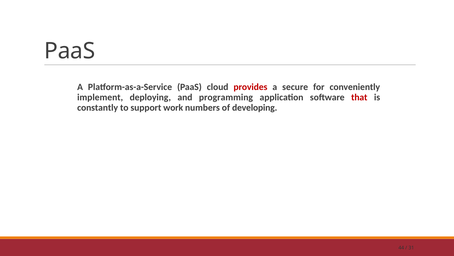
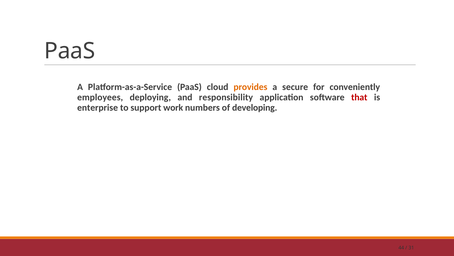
provides colour: red -> orange (250, 87)
implement: implement -> employees (100, 97)
programming: programming -> responsibility (226, 97)
constantly: constantly -> enterprise (98, 107)
